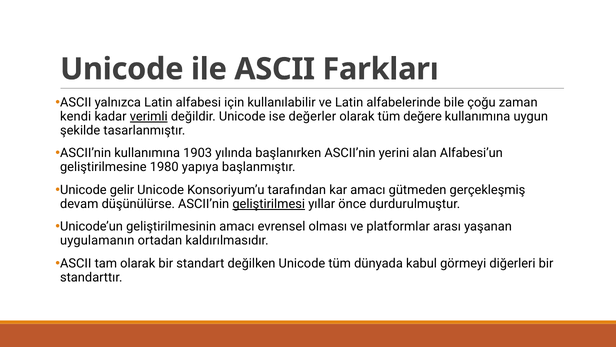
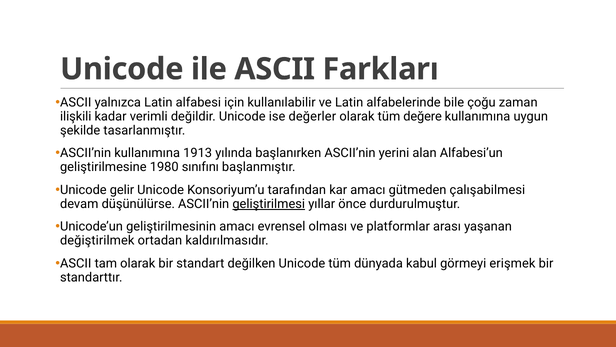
kendi: kendi -> ilişkili (76, 116)
verimli underline: present -> none (149, 116)
1903: 1903 -> 1913 (198, 153)
yapıya: yapıya -> sınıfını (200, 167)
gerçekleşmiş: gerçekleşmiş -> çalışabilmesi (487, 190)
uygulamanın: uygulamanın -> değiştirilmek (97, 240)
diğerleri: diğerleri -> erişmek (512, 263)
